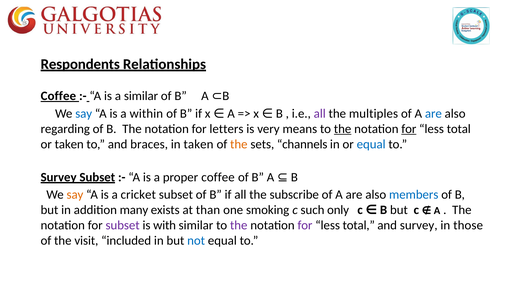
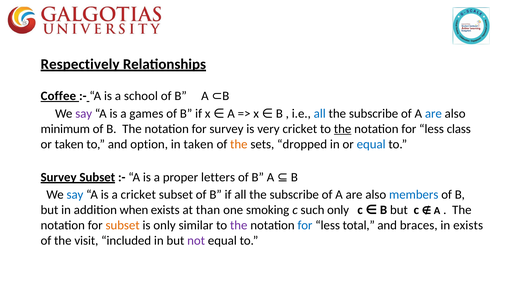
Respondents: Respondents -> Respectively (80, 64)
a similar: similar -> school (141, 96)
say colour: blue -> purple (84, 114)
within: within -> games (146, 114)
all colour: purple -> blue (320, 114)
multiples: multiples -> subscribe (374, 114)
regarding: regarding -> minimum (65, 129)
for letters: letters -> survey (227, 129)
very means: means -> cricket (300, 129)
for underline: present -> none (409, 129)
total: total -> class (459, 129)
braces: braces -> option (149, 145)
channels: channels -> dropped (302, 145)
proper coffee: coffee -> letters (218, 177)
say colour: orange -> blue (75, 195)
many: many -> when (134, 210)
subset colour: purple -> orange (123, 226)
is with: with -> only (165, 226)
for colour: purple -> blue (305, 226)
and survey: survey -> braces (419, 226)
in those: those -> exists (468, 226)
not colour: blue -> purple (196, 241)
